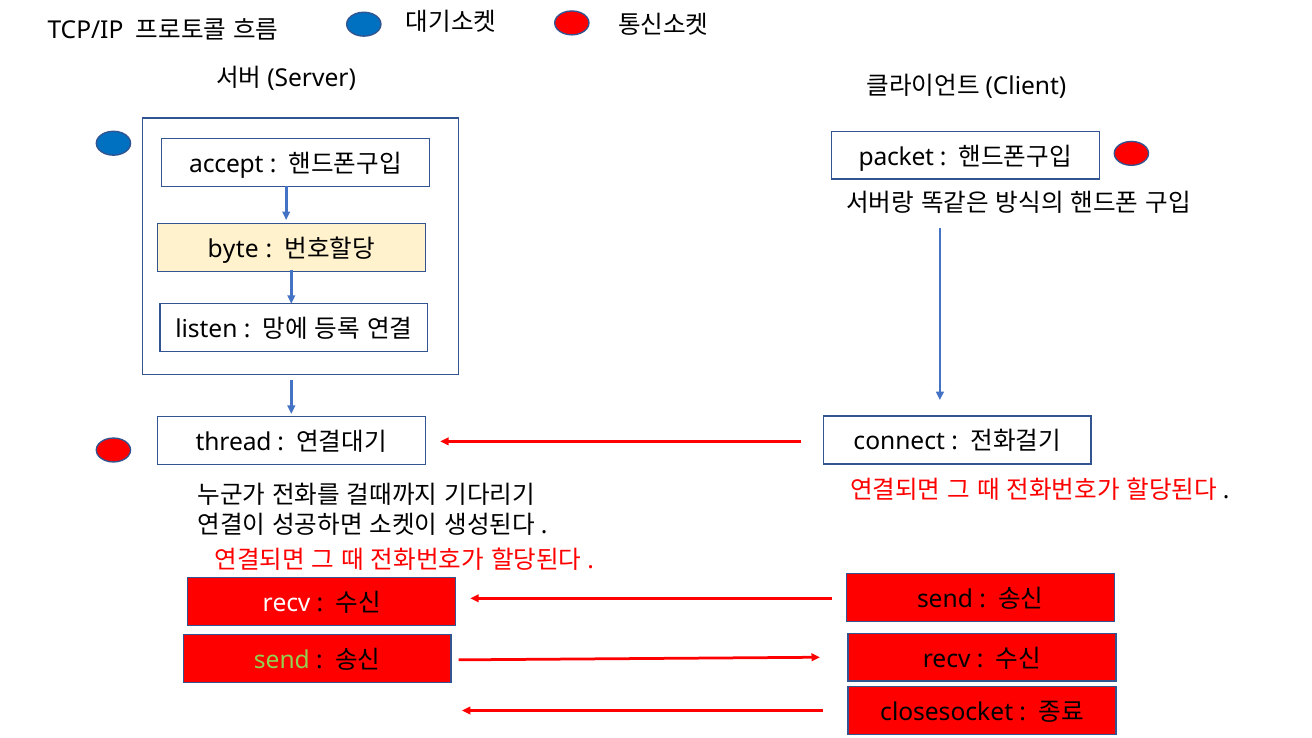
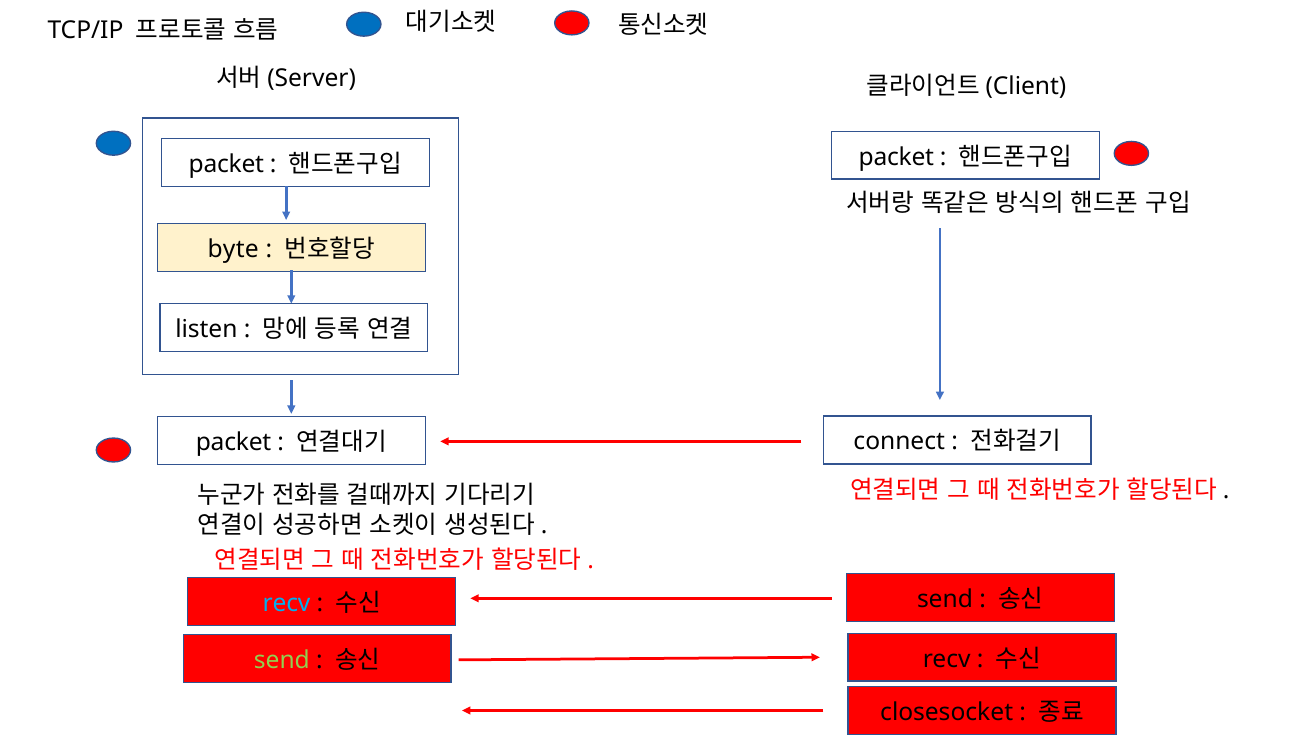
accept: accept -> packet (226, 164)
thread: thread -> packet (234, 442)
recv colour: white -> light blue (287, 603)
